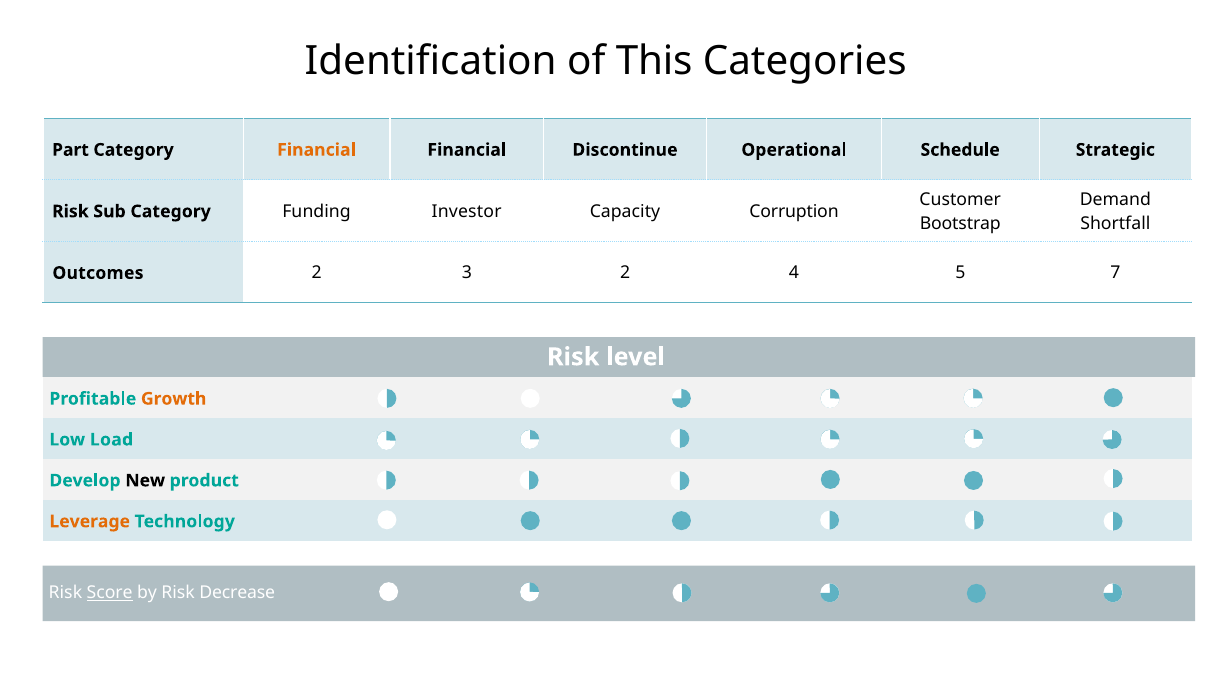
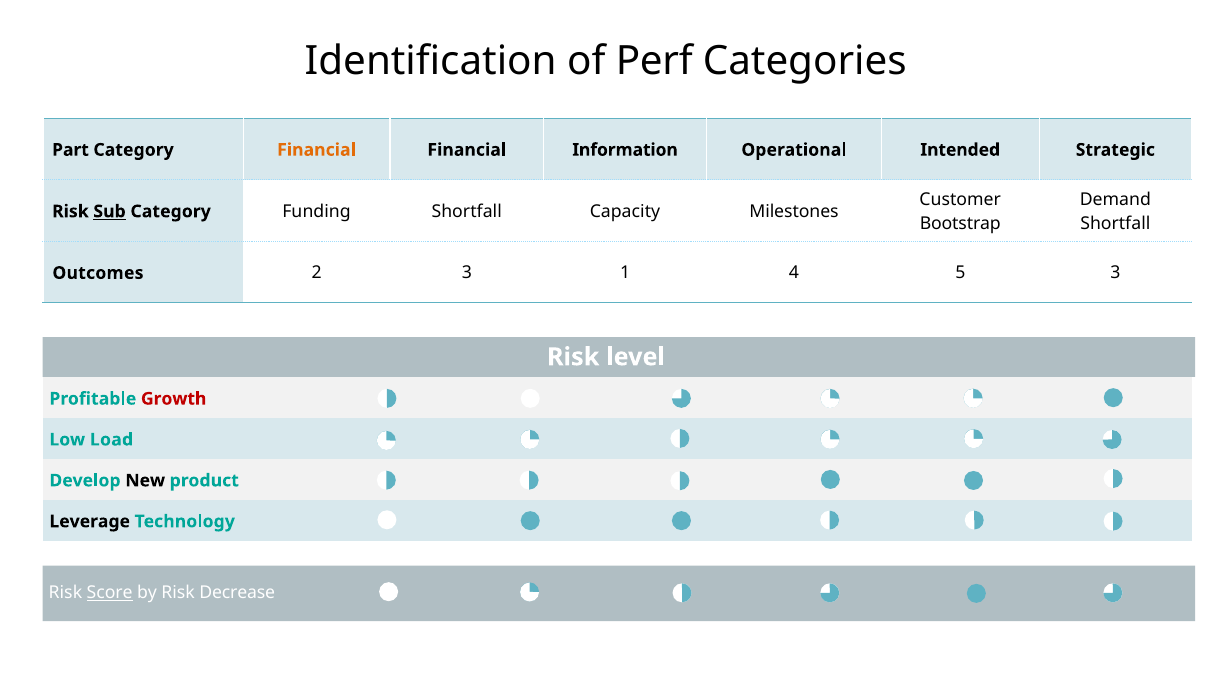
This: This -> Perf (654, 61)
Discontinue: Discontinue -> Information (625, 150)
Schedule: Schedule -> Intended (960, 150)
Sub underline: none -> present (110, 212)
Funding Investor: Investor -> Shortfall (467, 212)
Corruption: Corruption -> Milestones (794, 212)
3 2: 2 -> 1 (625, 273)
5 7: 7 -> 3 (1116, 273)
Growth colour: orange -> red (174, 399)
Leverage colour: orange -> black (90, 522)
